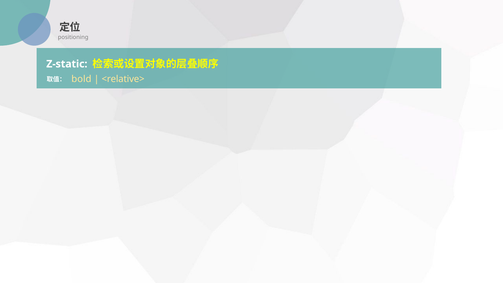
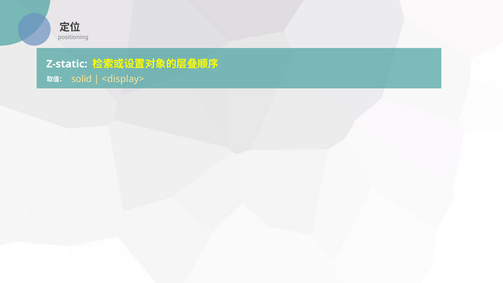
bold: bold -> solid (81, 79)
<relative>: <relative> -> <display> (123, 79)
